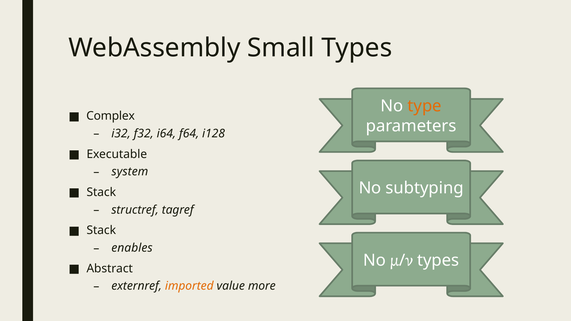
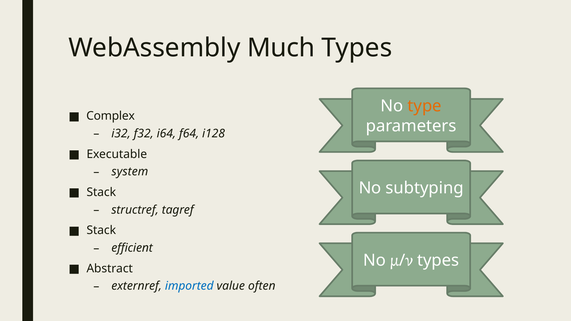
Small: Small -> Much (281, 48)
enables: enables -> efficient (132, 248)
imported colour: orange -> blue (189, 286)
more: more -> often (262, 286)
